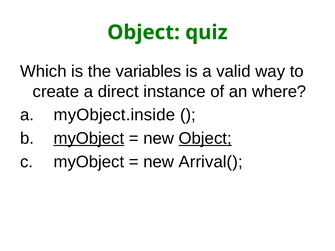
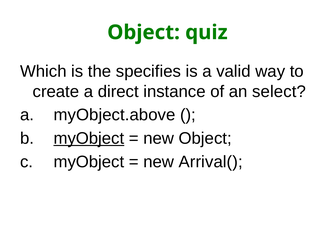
variables: variables -> specifies (148, 72)
where: where -> select (279, 92)
myObject.inside: myObject.inside -> myObject.above (114, 115)
Object underline: present -> none (205, 139)
